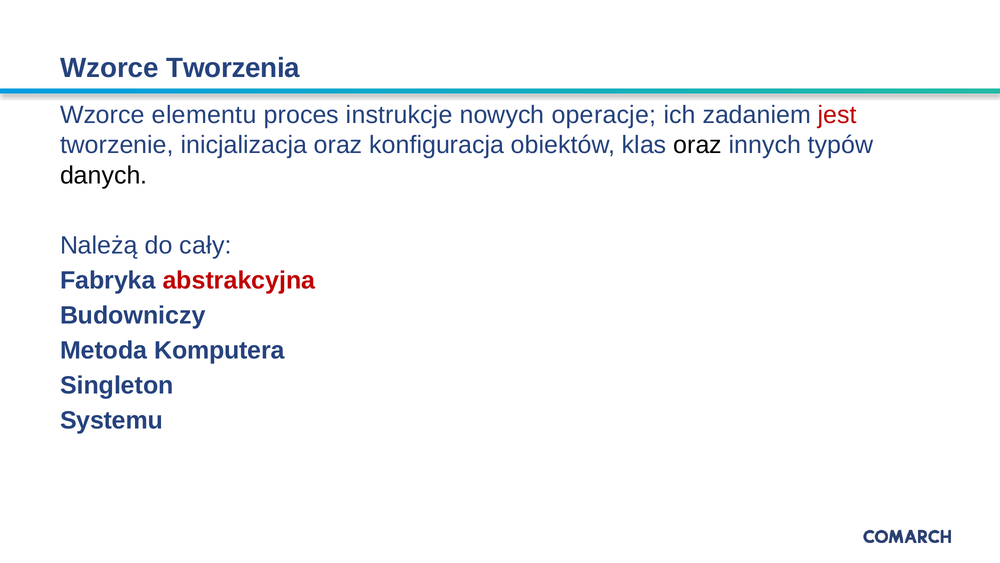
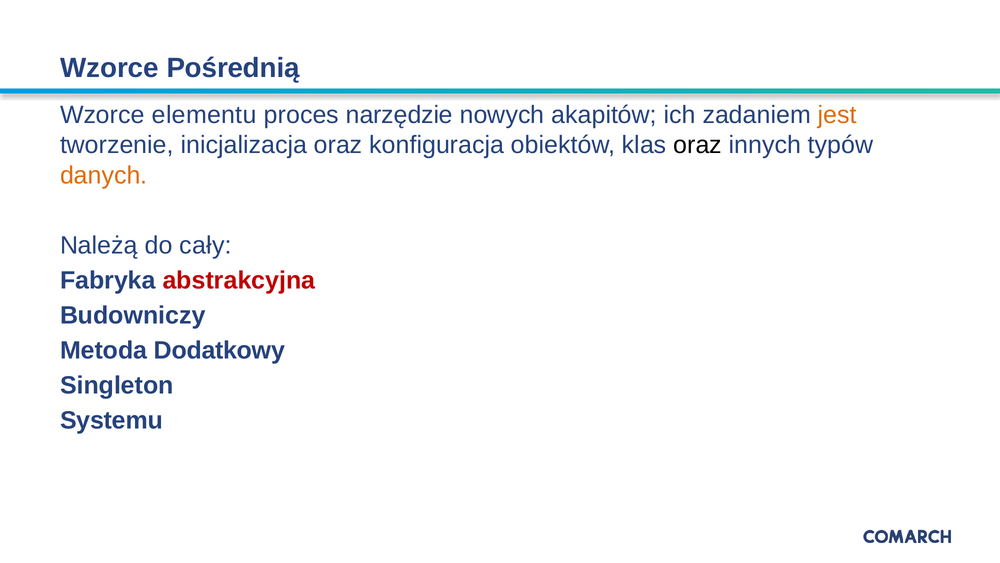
Tworzenia: Tworzenia -> Pośrednią (233, 68)
instrukcje: instrukcje -> narzędzie (399, 115)
operacje: operacje -> akapitów (604, 115)
jest colour: red -> orange (837, 115)
danych colour: black -> orange (104, 175)
Komputera: Komputera -> Dodatkowy (219, 350)
